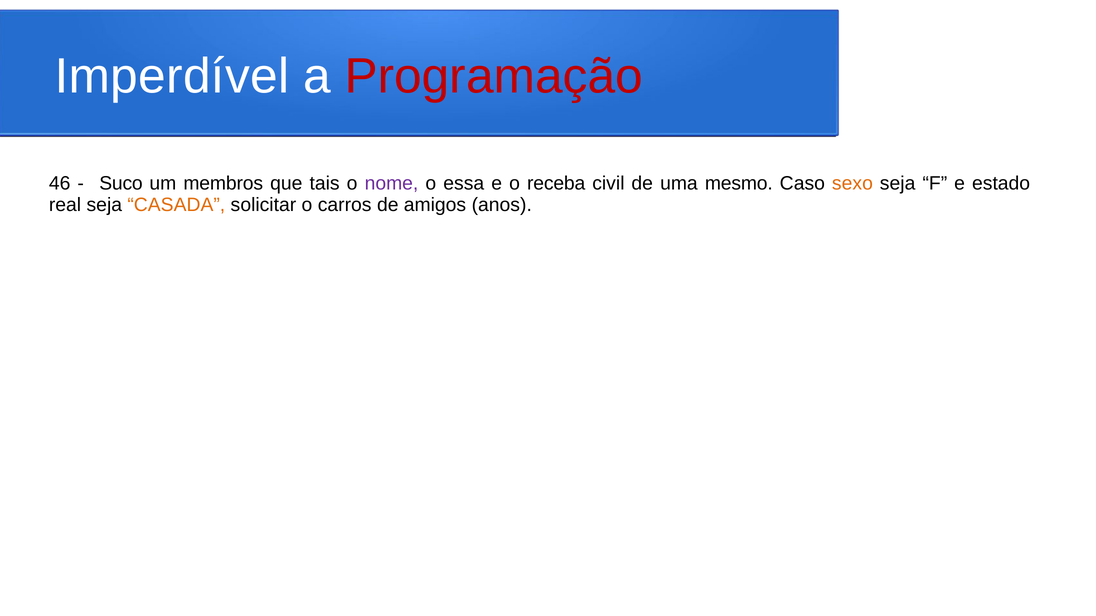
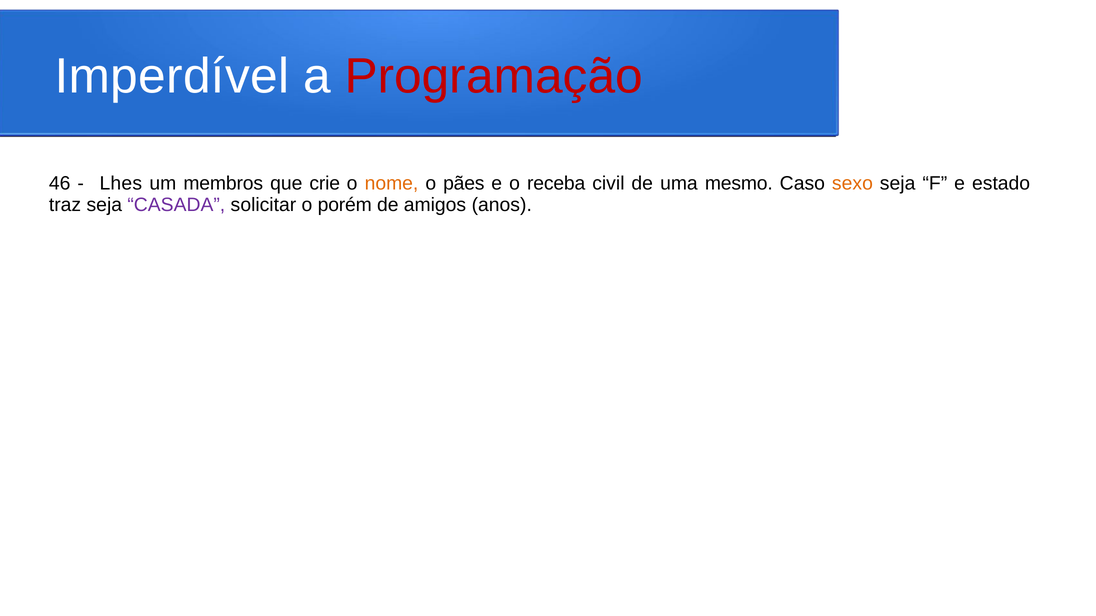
Suco: Suco -> Lhes (121, 184)
tais: tais -> crie (325, 184)
nome colour: purple -> orange (391, 184)
essa: essa -> pães (464, 184)
real: real -> traz (65, 205)
CASADA colour: orange -> purple (176, 205)
carros: carros -> porém (345, 205)
